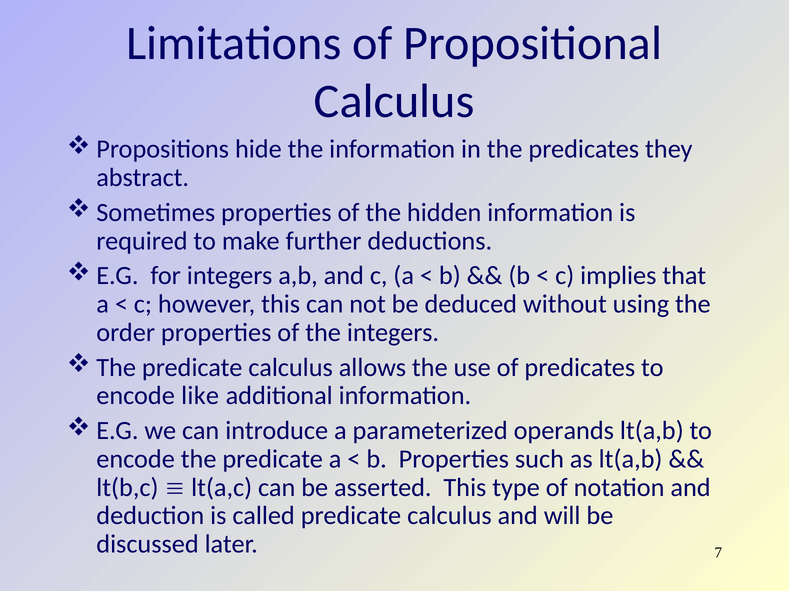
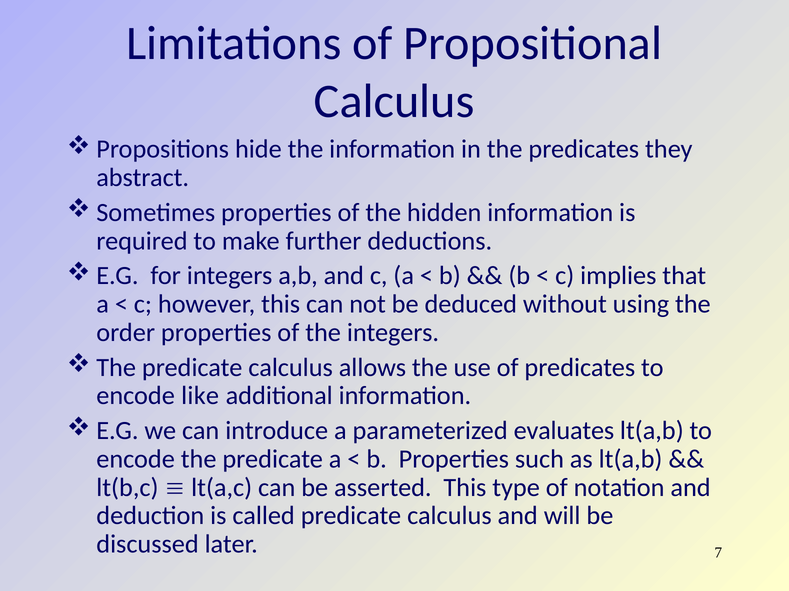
operands: operands -> evaluates (564, 431)
